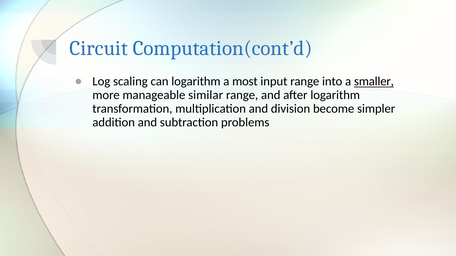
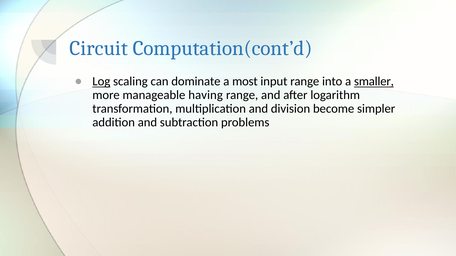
Log underline: none -> present (101, 82)
can logarithm: logarithm -> dominate (196, 82)
similar: similar -> having (206, 95)
